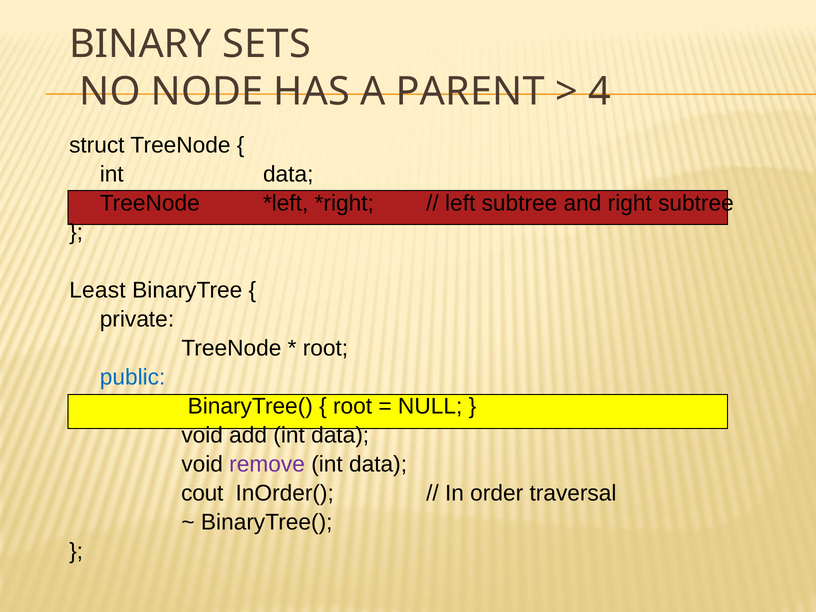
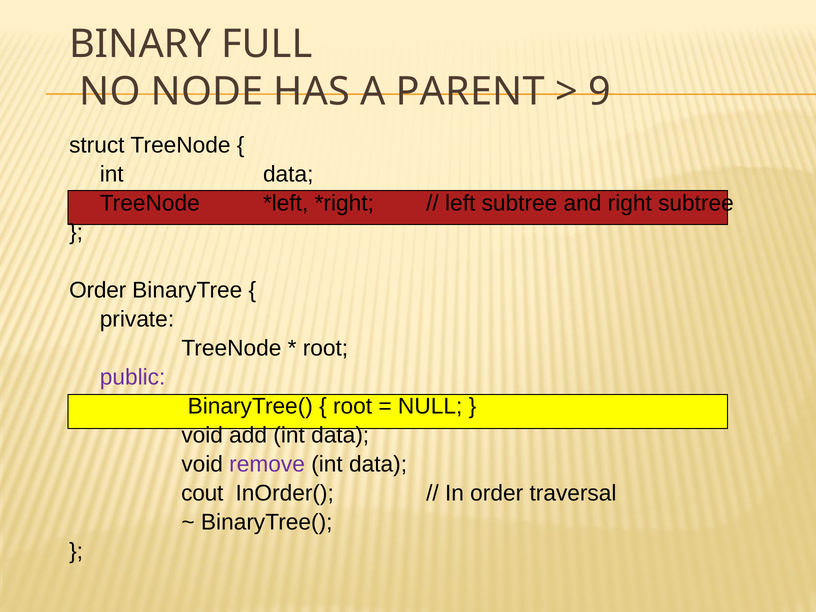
SETS: SETS -> FULL (267, 44)
4: 4 -> 9 (599, 92)
Least: Least -> Order (98, 290)
public colour: blue -> purple (133, 377)
